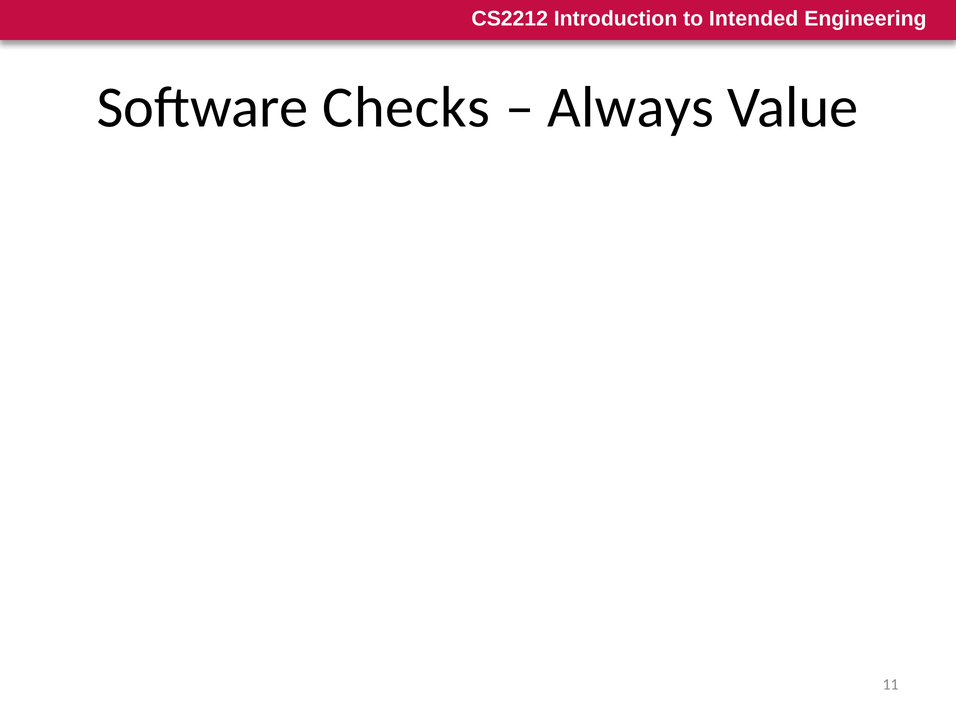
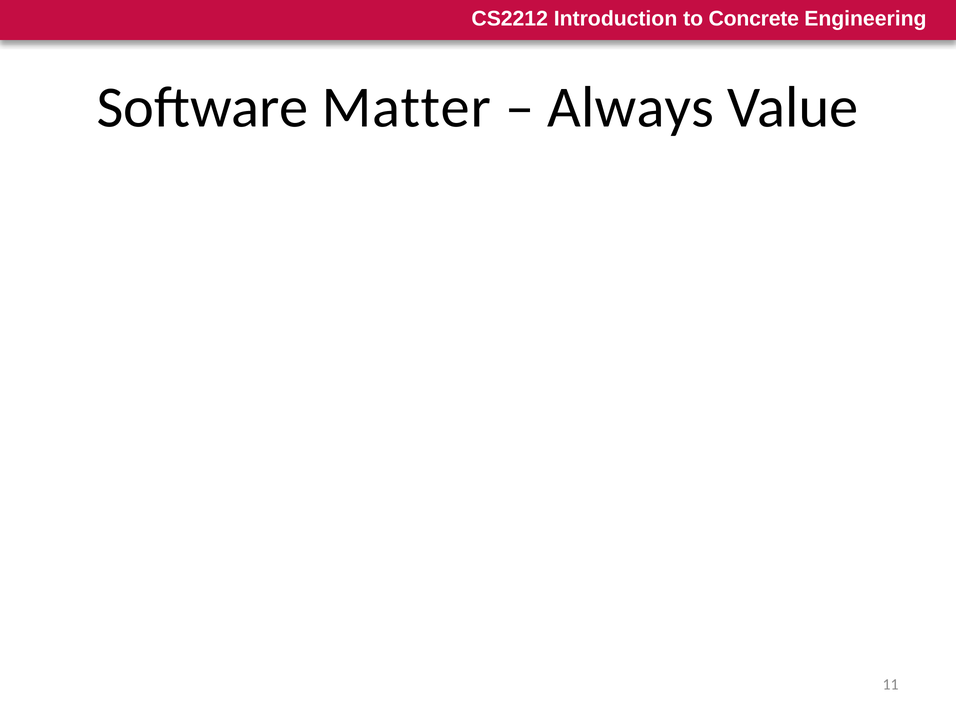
Intended: Intended -> Concrete (754, 19)
Checks: Checks -> Matter (406, 108)
